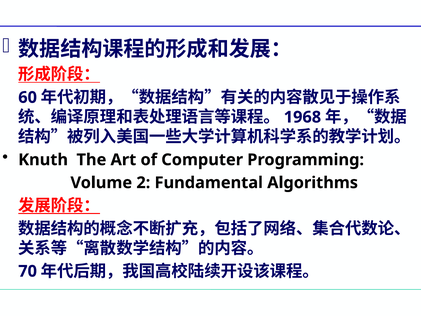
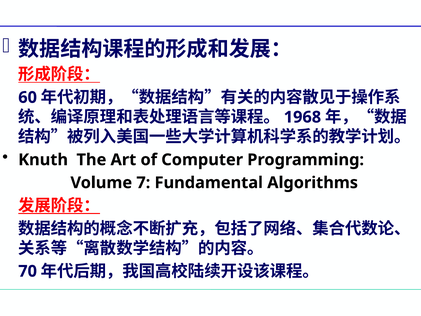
2: 2 -> 7 (143, 183)
